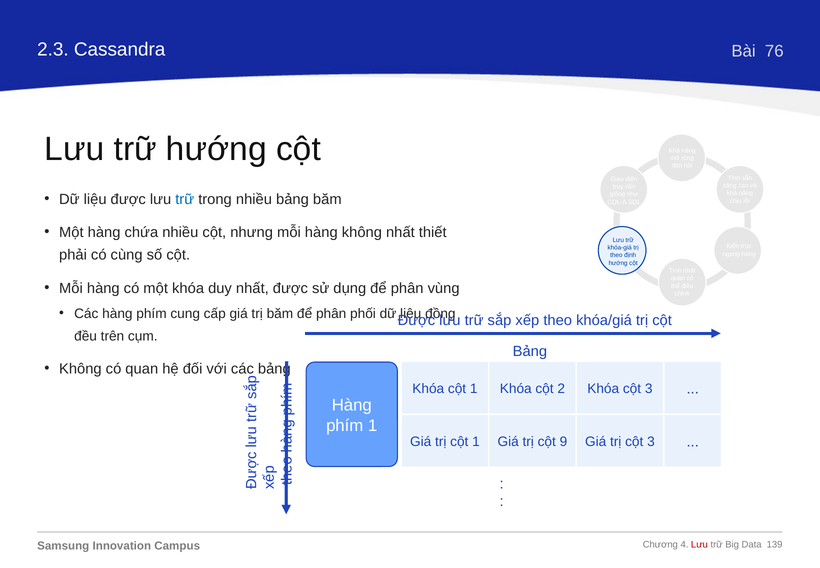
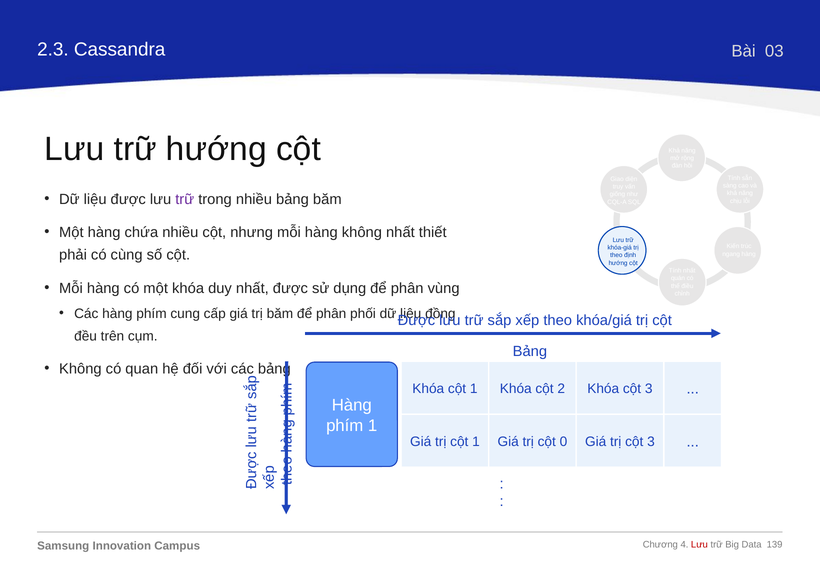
76: 76 -> 03 (774, 51)
trữ colour: blue -> purple (185, 199)
9: 9 -> 0 (563, 441)
